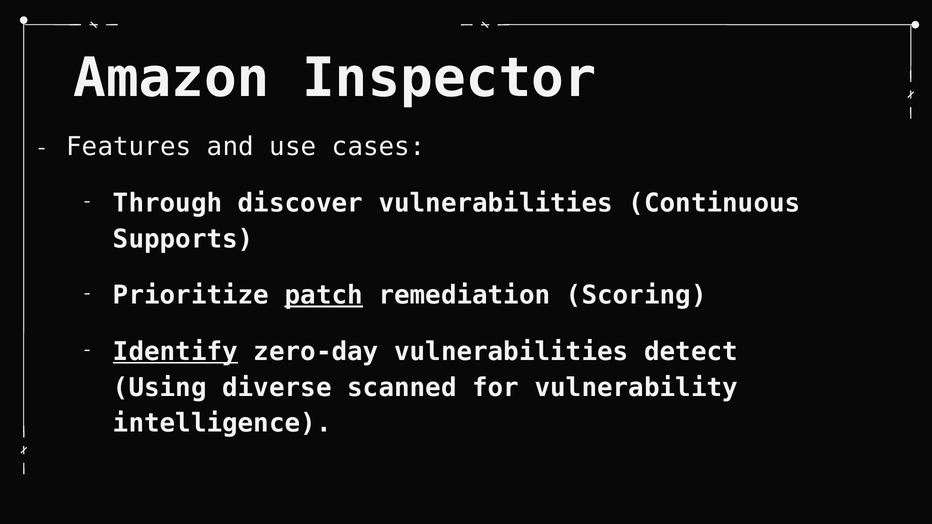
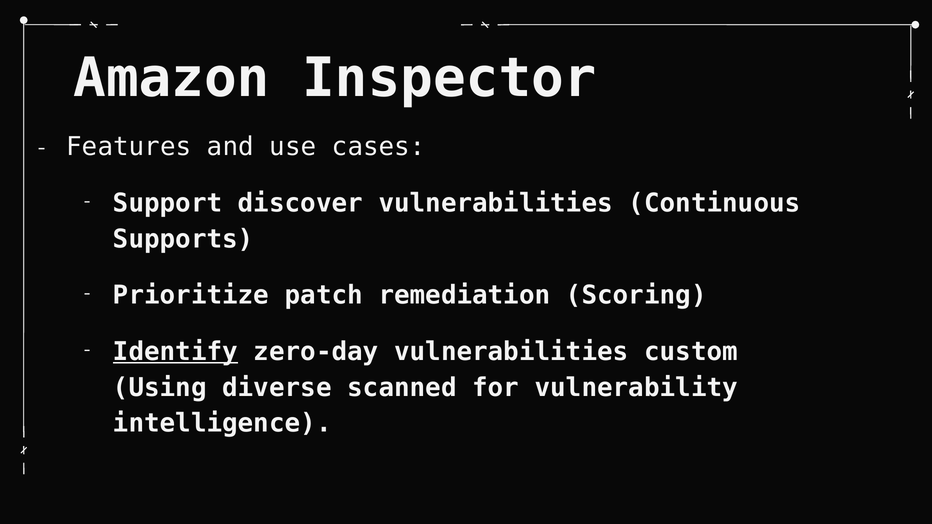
Through: Through -> Support (168, 203)
patch underline: present -> none (324, 296)
detect: detect -> custom (691, 352)
